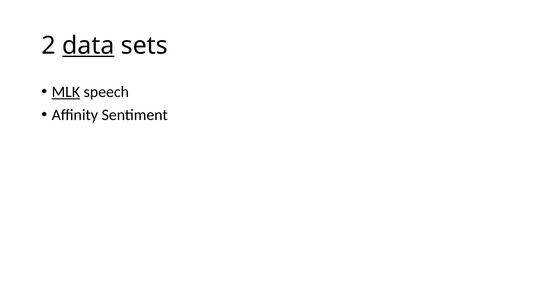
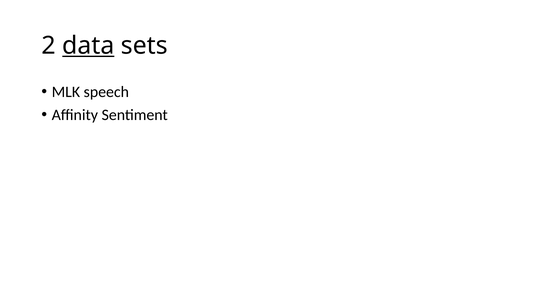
MLK underline: present -> none (66, 92)
